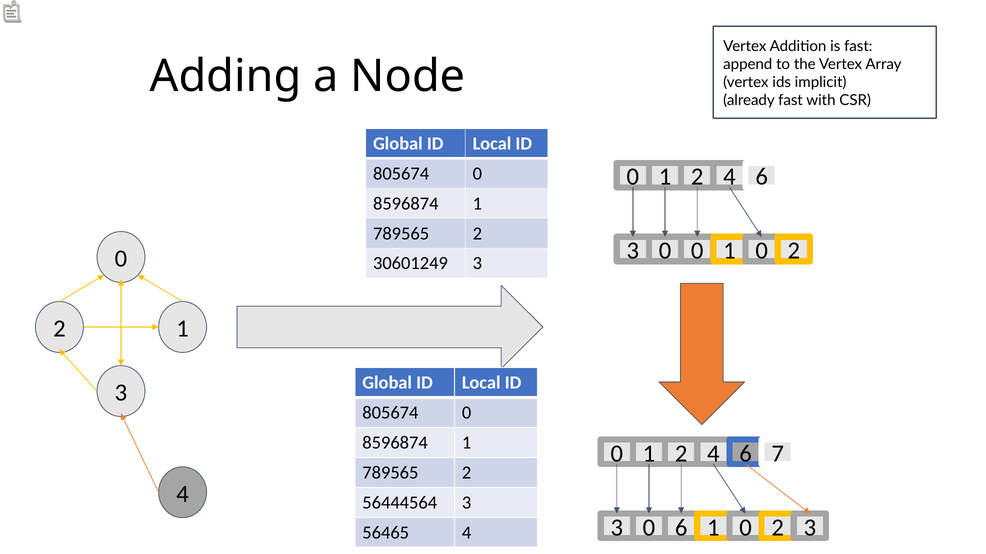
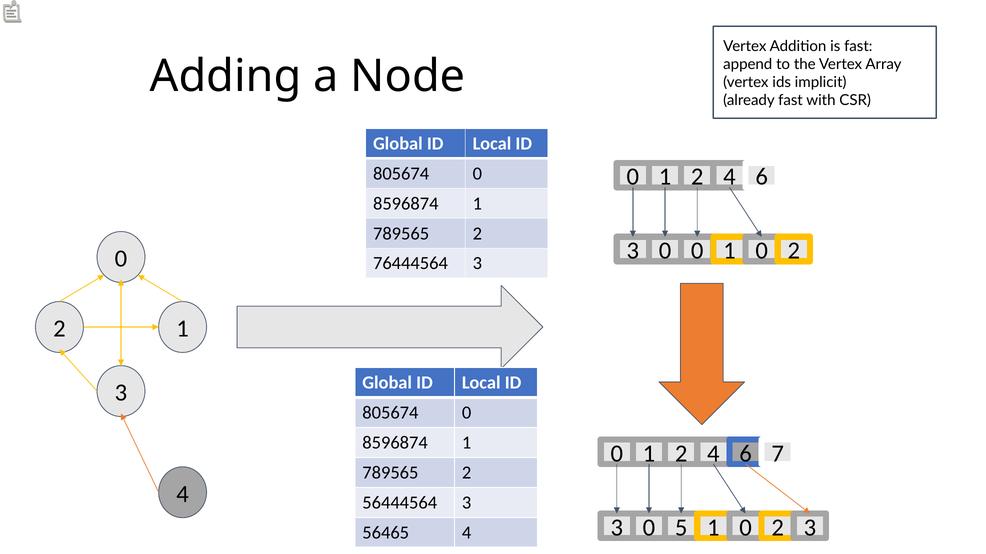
30601249: 30601249 -> 76444564 (410, 264)
0 6: 6 -> 5 (681, 528)
